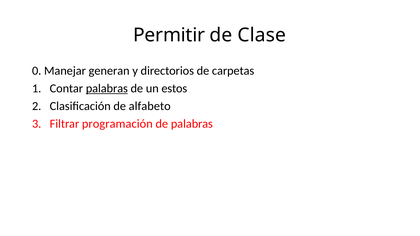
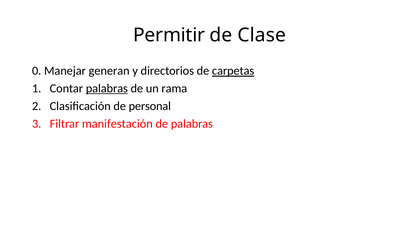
carpetas underline: none -> present (233, 71)
estos: estos -> rama (174, 89)
alfabeto: alfabeto -> personal (150, 106)
programación: programación -> manifestación (117, 124)
